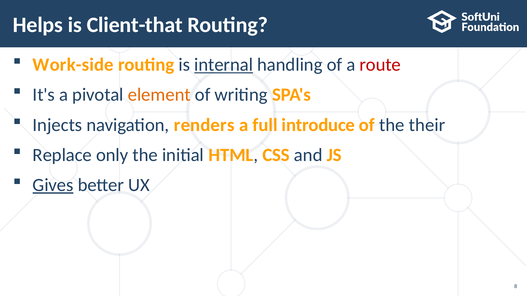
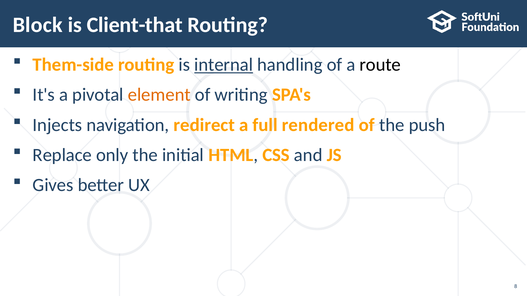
Helps: Helps -> Block (38, 25)
Work-side: Work-side -> Them-side (73, 65)
route colour: red -> black (380, 65)
renders: renders -> redirect (204, 125)
introduce: introduce -> rendered (318, 125)
their: their -> push (427, 125)
Gives underline: present -> none (53, 185)
